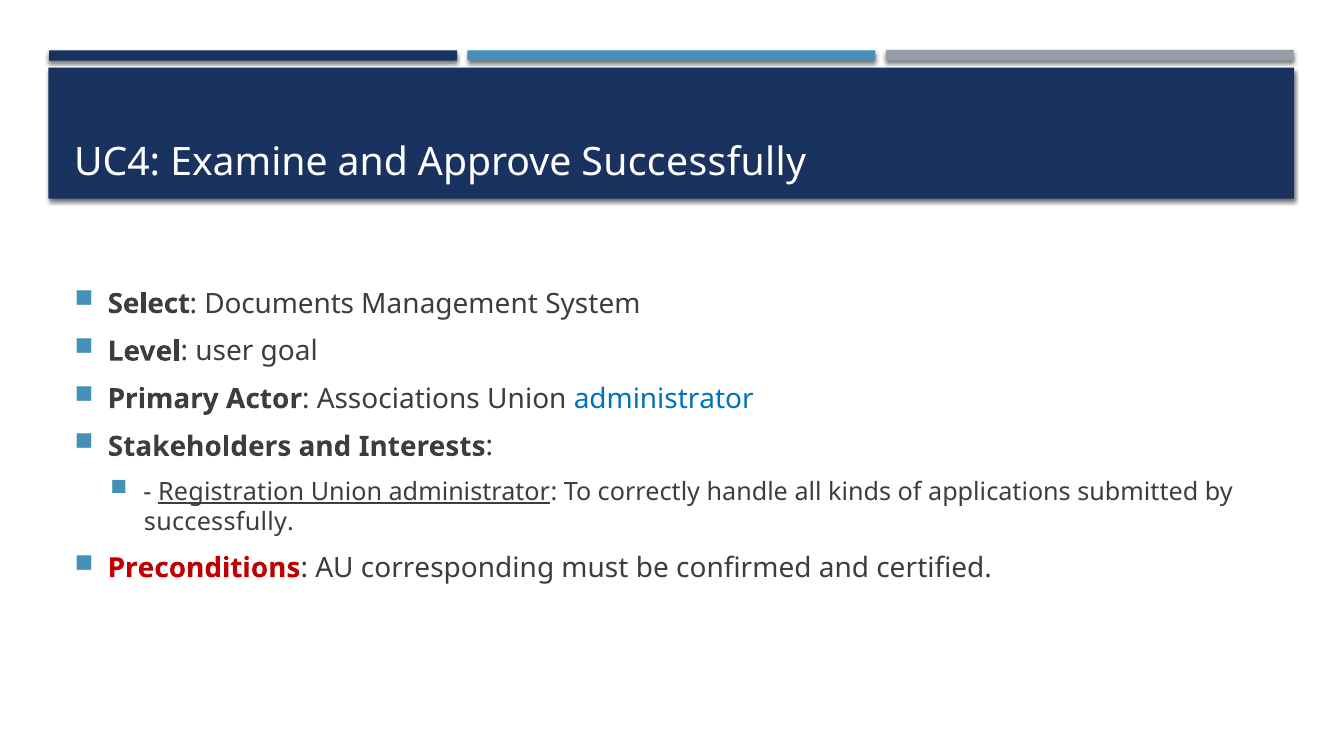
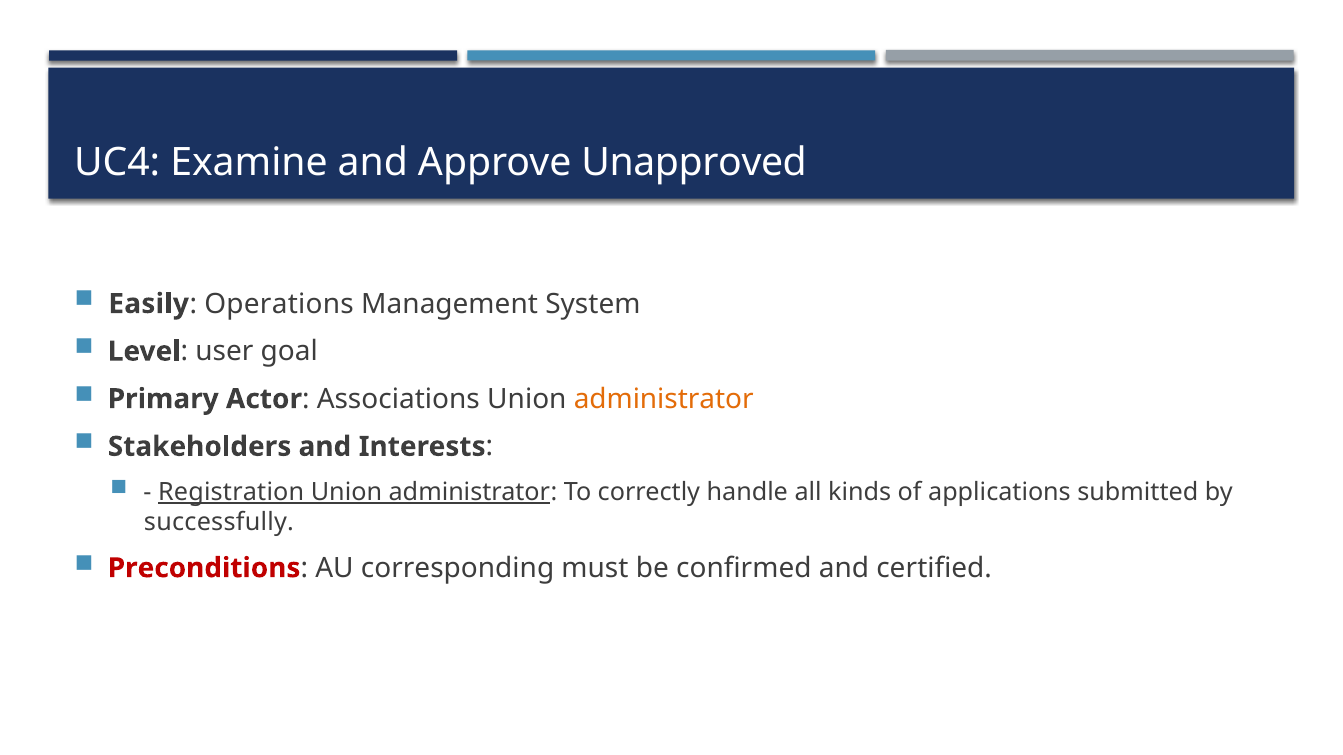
Approve Successfully: Successfully -> Unapproved (694, 163)
Select: Select -> Easily (149, 304)
Documents: Documents -> Operations (279, 304)
administrator colour: blue -> orange (664, 399)
